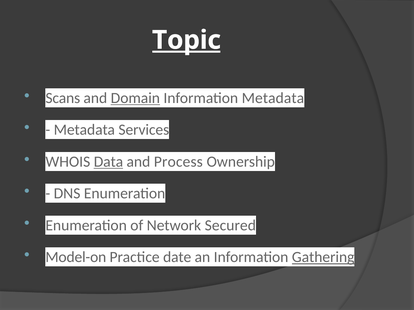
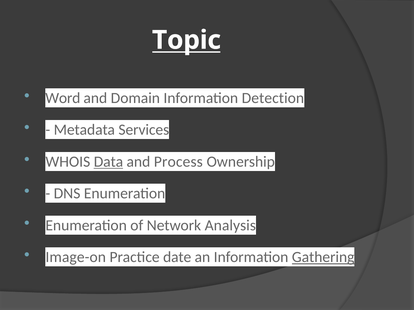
Topic underline: present -> none (187, 40)
Scans: Scans -> Word (63, 98)
Domain underline: present -> none (135, 98)
Information Metadata: Metadata -> Detection (273, 98)
Secured: Secured -> Analysis (230, 226)
Model-on: Model-on -> Image-on (76, 258)
